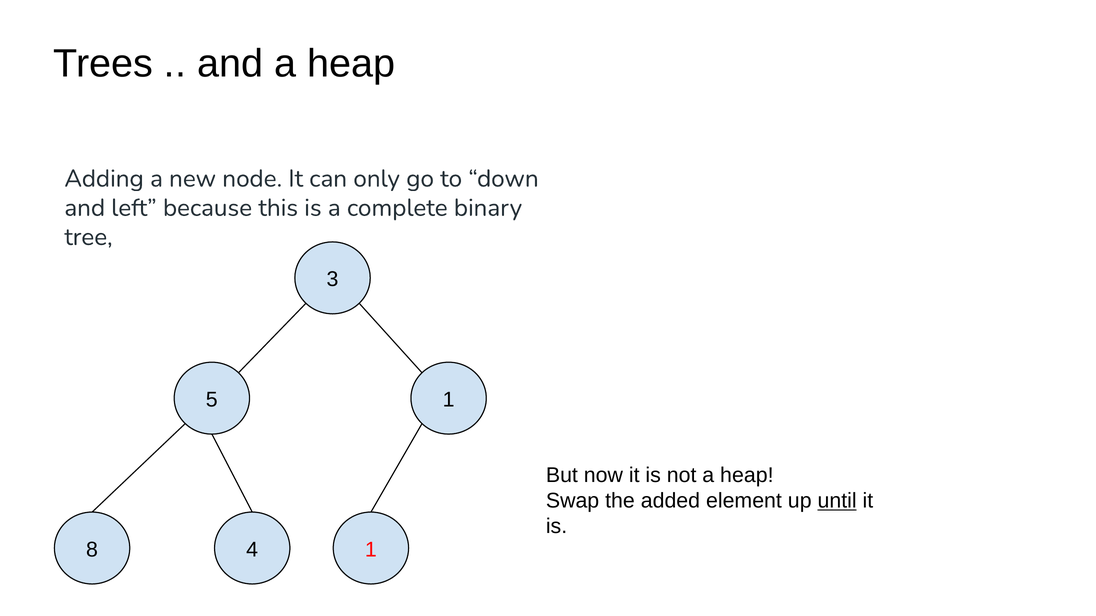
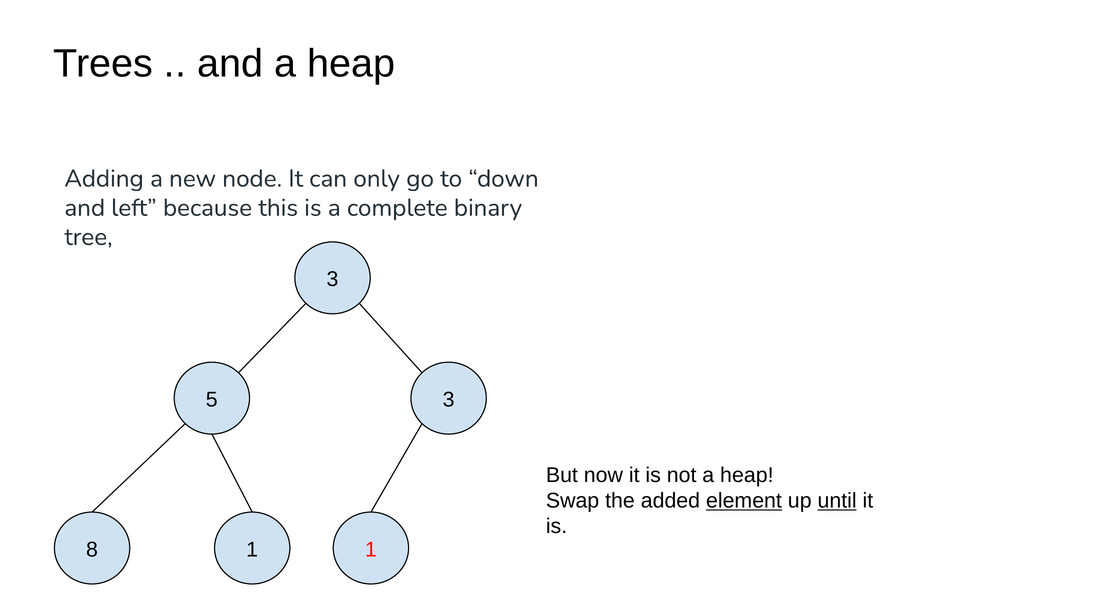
5 1: 1 -> 3 (449, 400)
element underline: none -> present (744, 501)
8 4: 4 -> 1 (252, 550)
